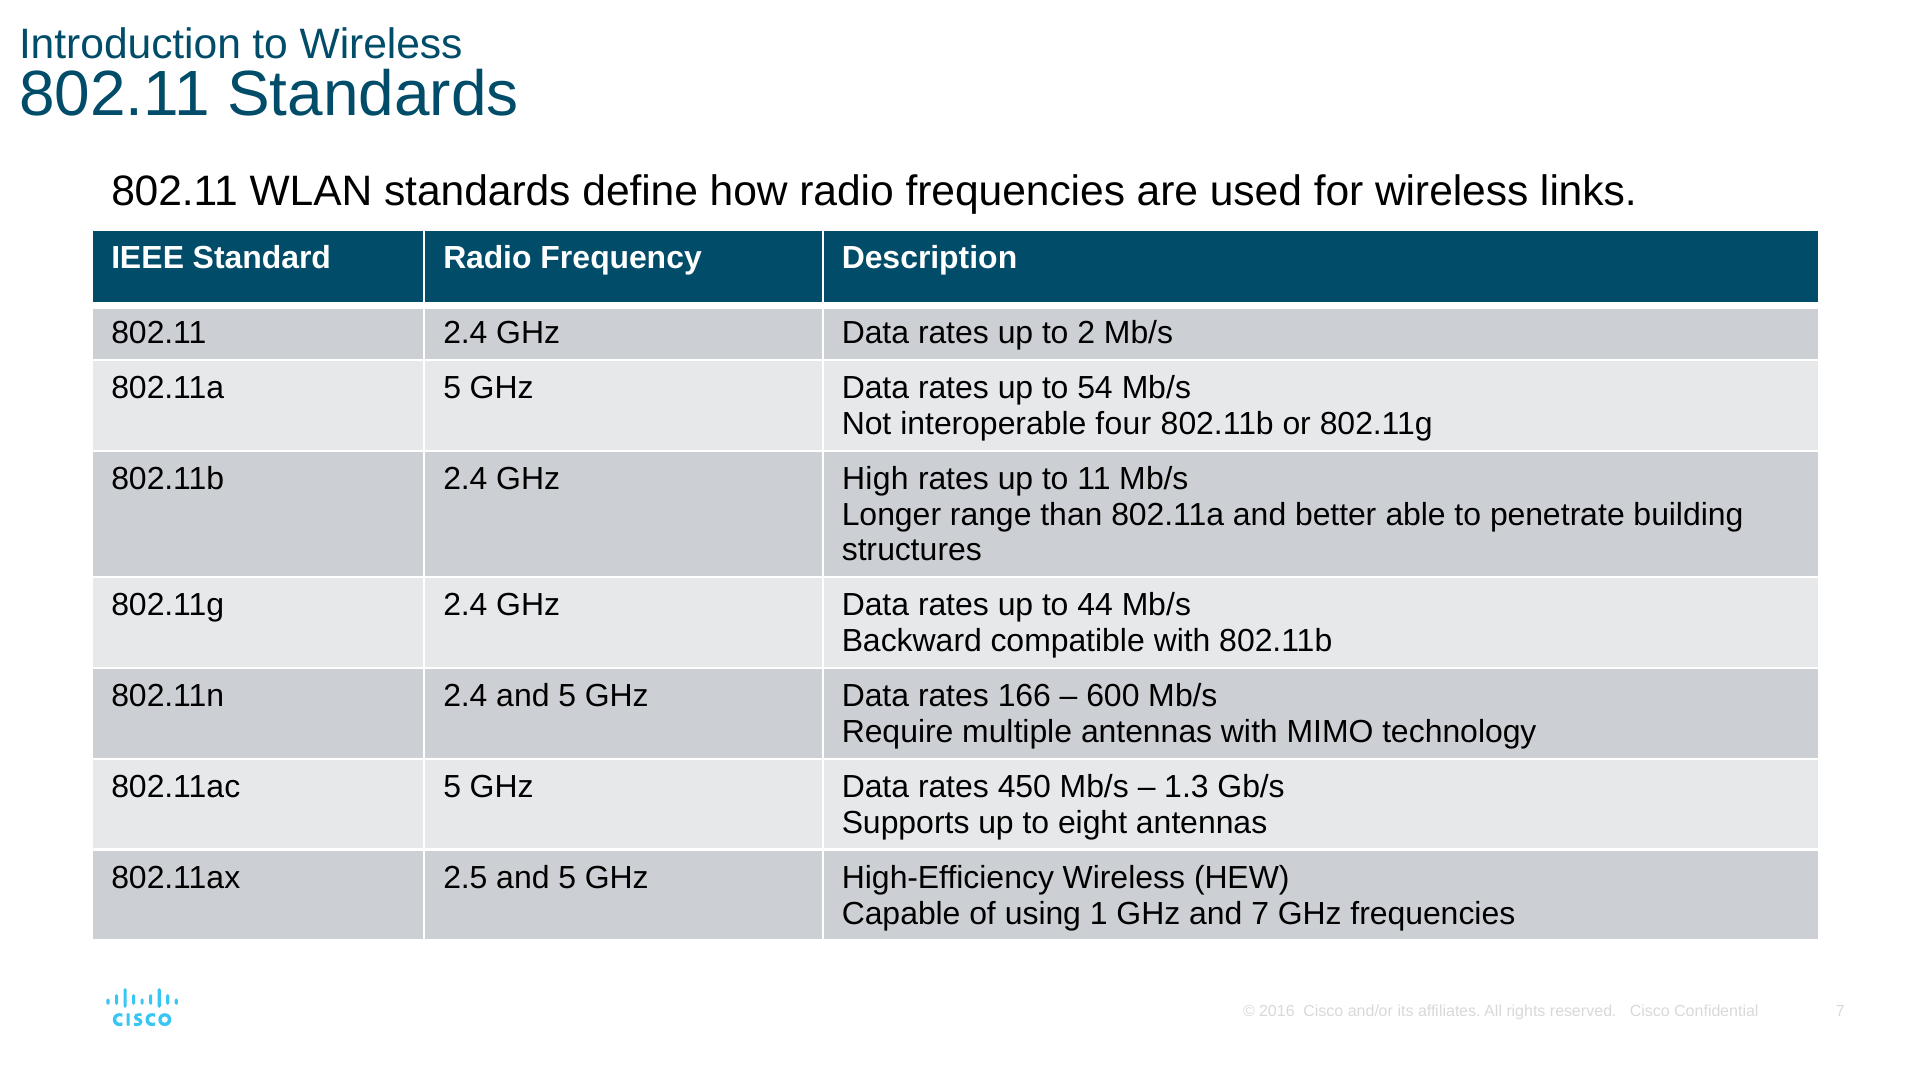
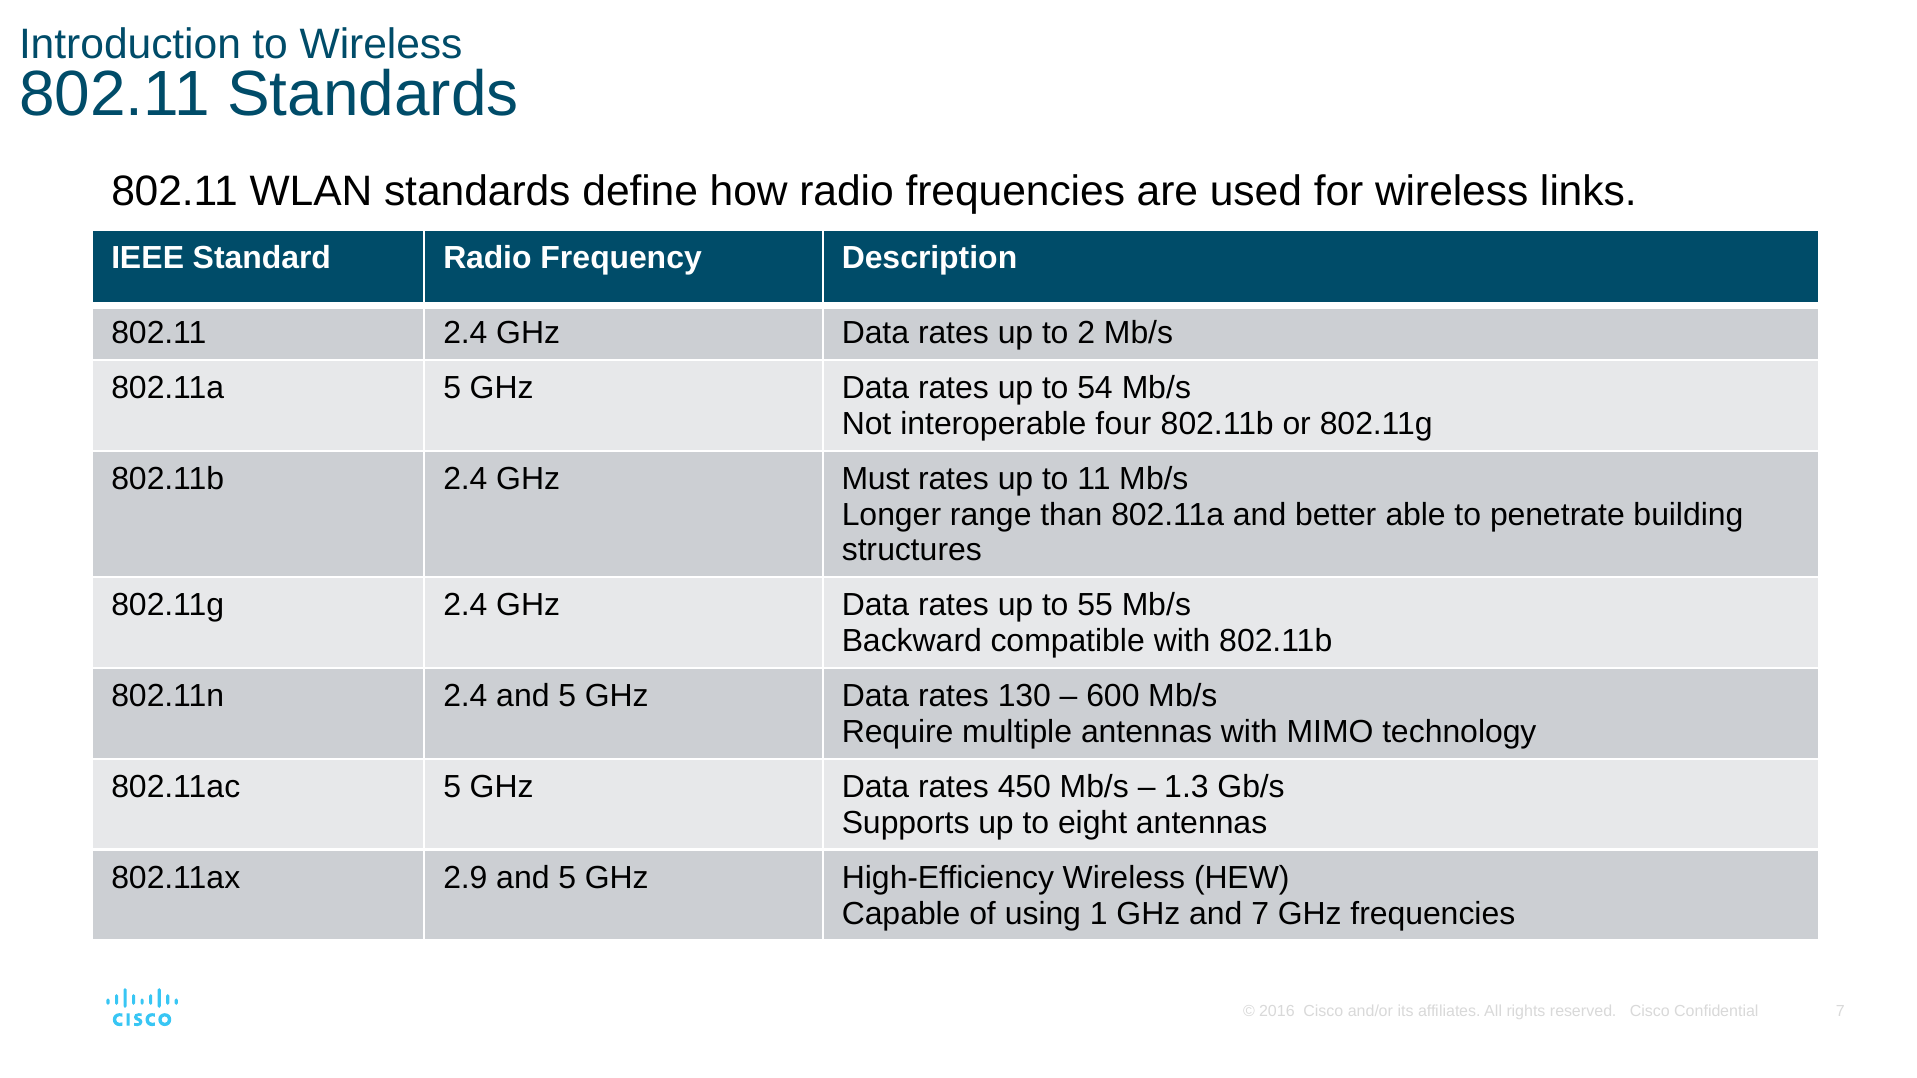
High: High -> Must (876, 479)
44: 44 -> 55 (1095, 606)
166: 166 -> 130 (1024, 696)
2.5: 2.5 -> 2.9 (465, 878)
